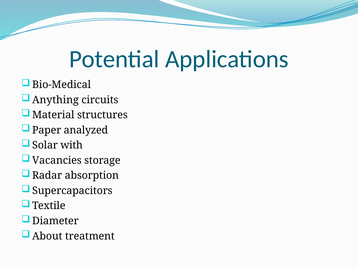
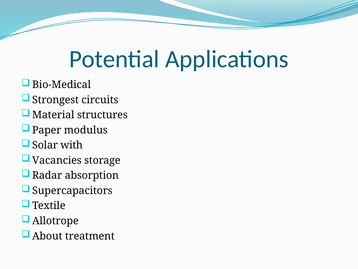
Anything: Anything -> Strongest (55, 100)
analyzed: analyzed -> modulus (86, 130)
Diameter: Diameter -> Allotrope (55, 221)
